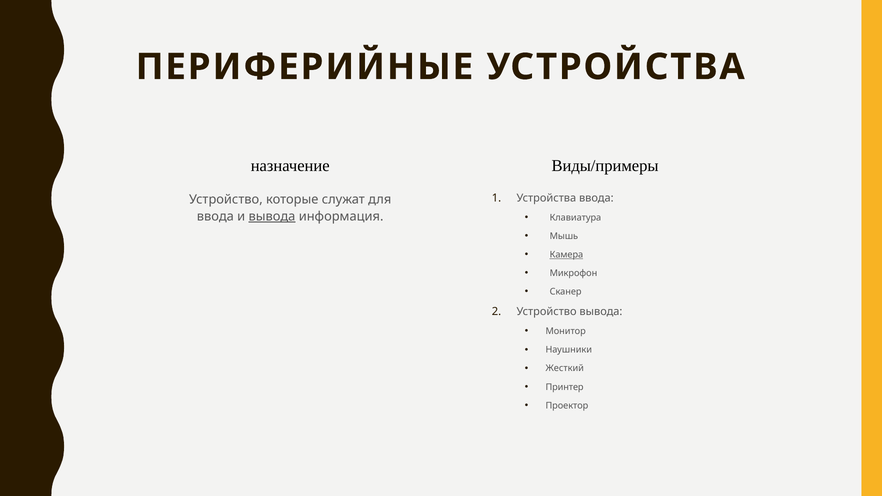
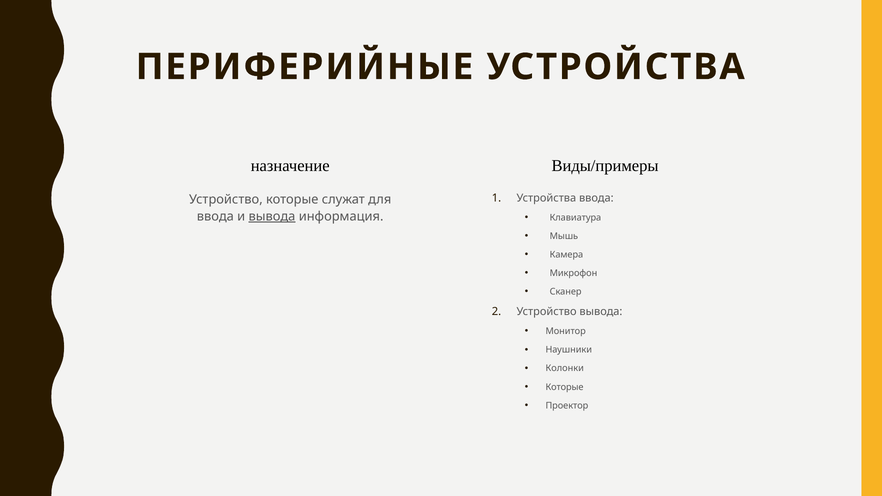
Камера underline: present -> none (566, 255)
Жесткий: Жесткий -> Колонки (565, 369)
Принтер: Принтер -> Которые (565, 387)
